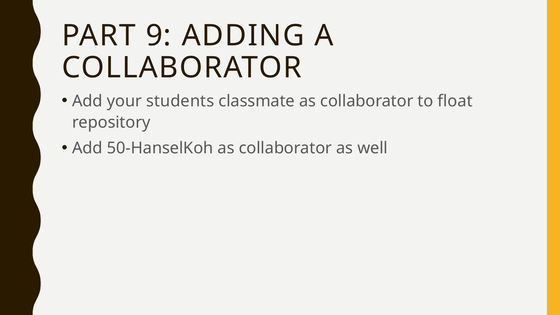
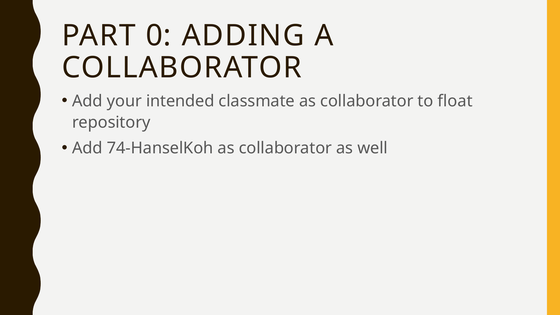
9: 9 -> 0 (159, 36)
students: students -> intended (180, 101)
50-HanselKoh: 50-HanselKoh -> 74-HanselKoh (160, 148)
